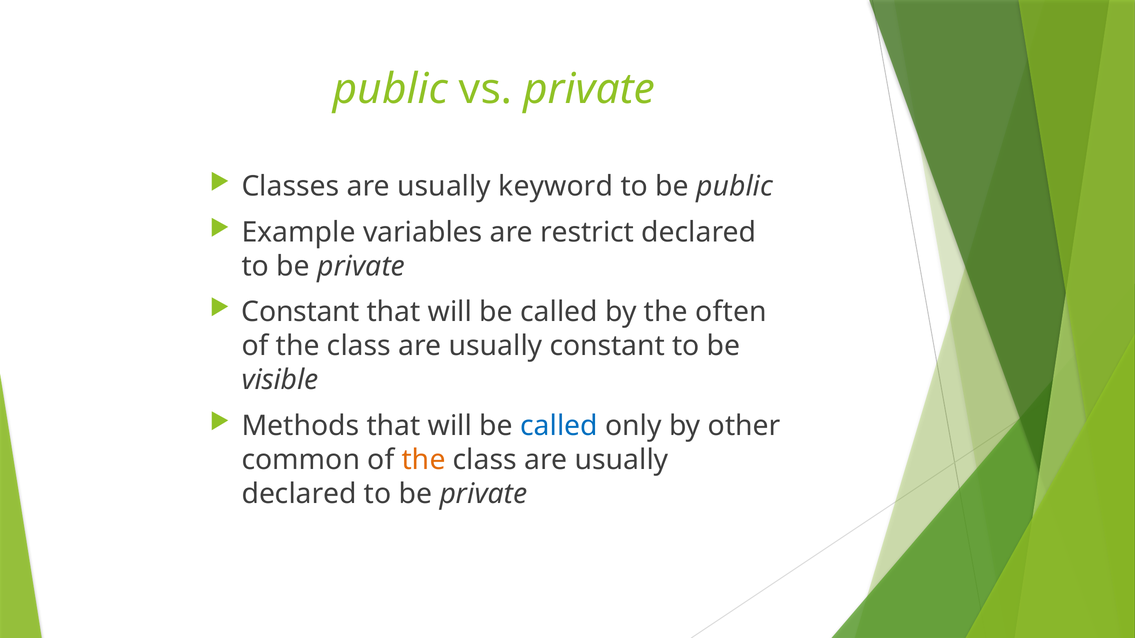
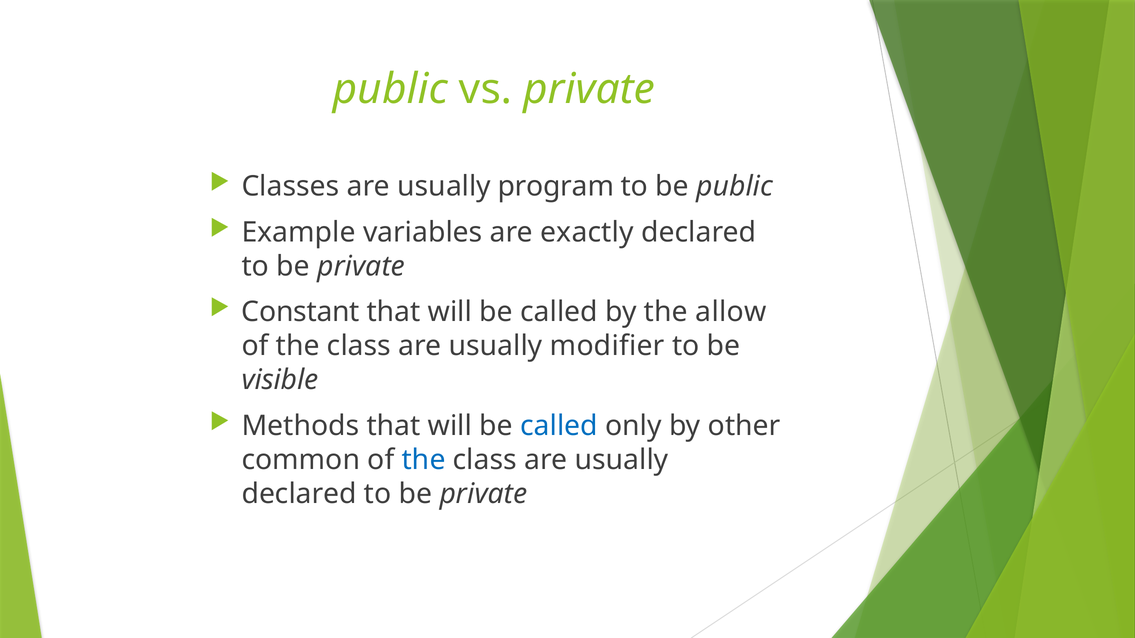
keyword: keyword -> program (556, 186)
restrict: restrict -> exactly (587, 232)
often: often -> allow (731, 312)
usually constant: constant -> modifier (607, 346)
the colour: orange -> blue (424, 460)
